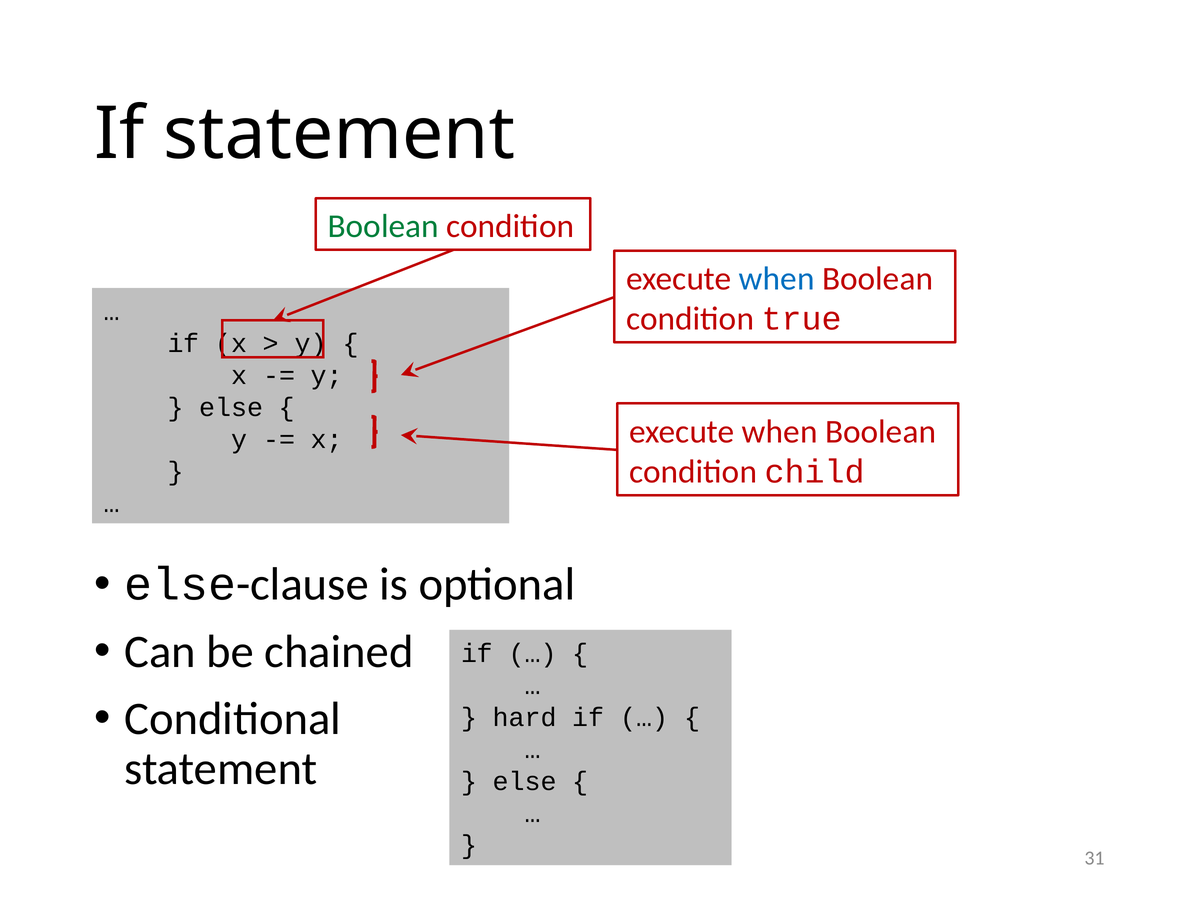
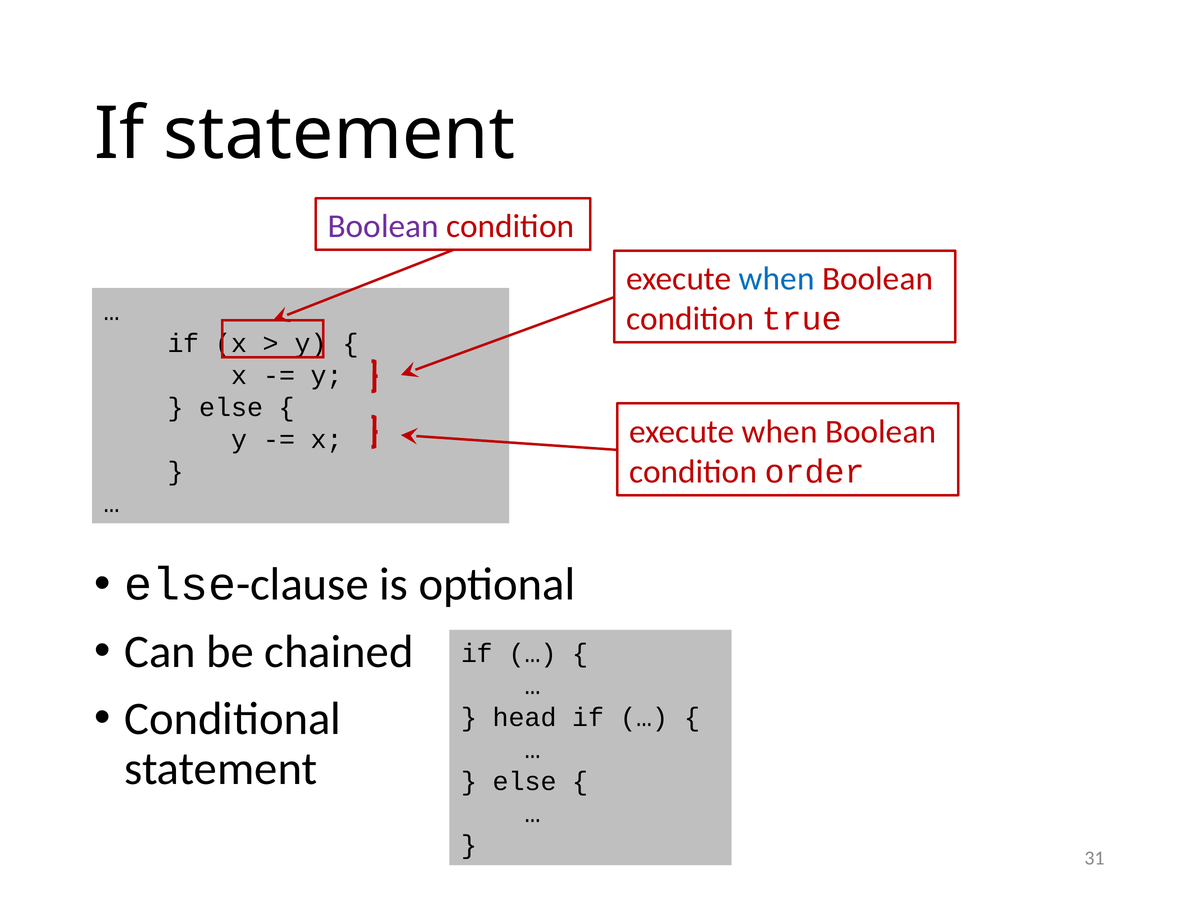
Boolean colour: green -> purple (383, 226)
child: child -> order (815, 472)
hard: hard -> head (525, 718)
